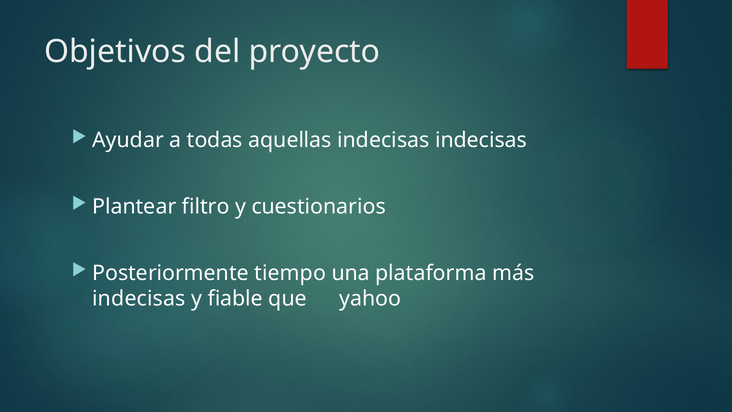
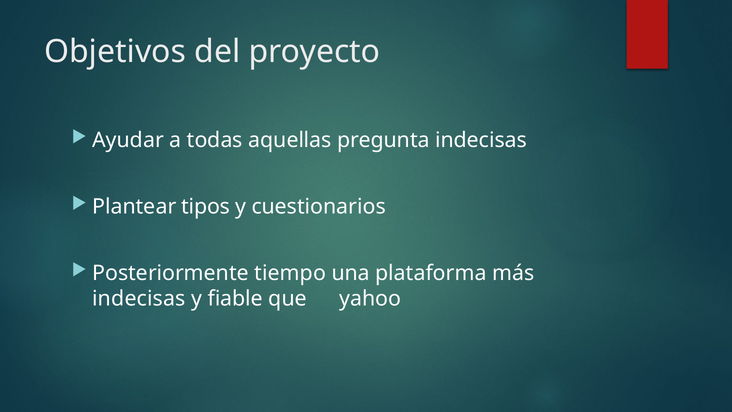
aquellas indecisas: indecisas -> pregunta (383, 140)
filtro: filtro -> tipos (206, 207)
